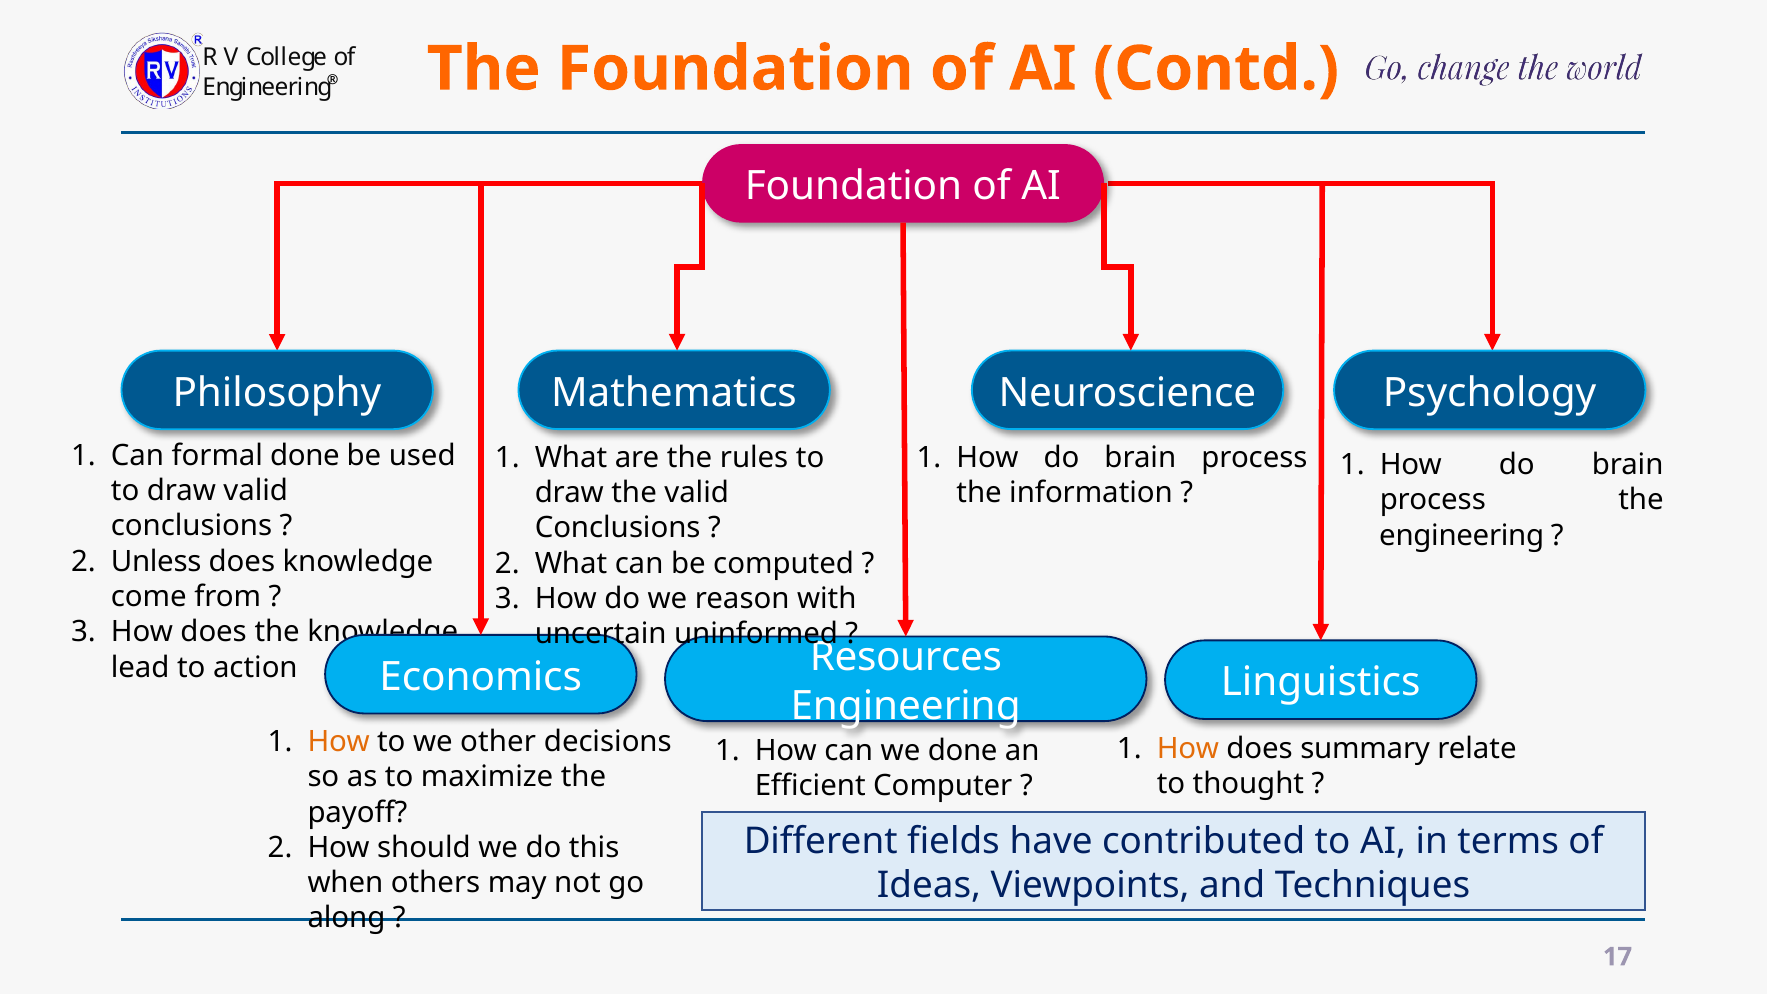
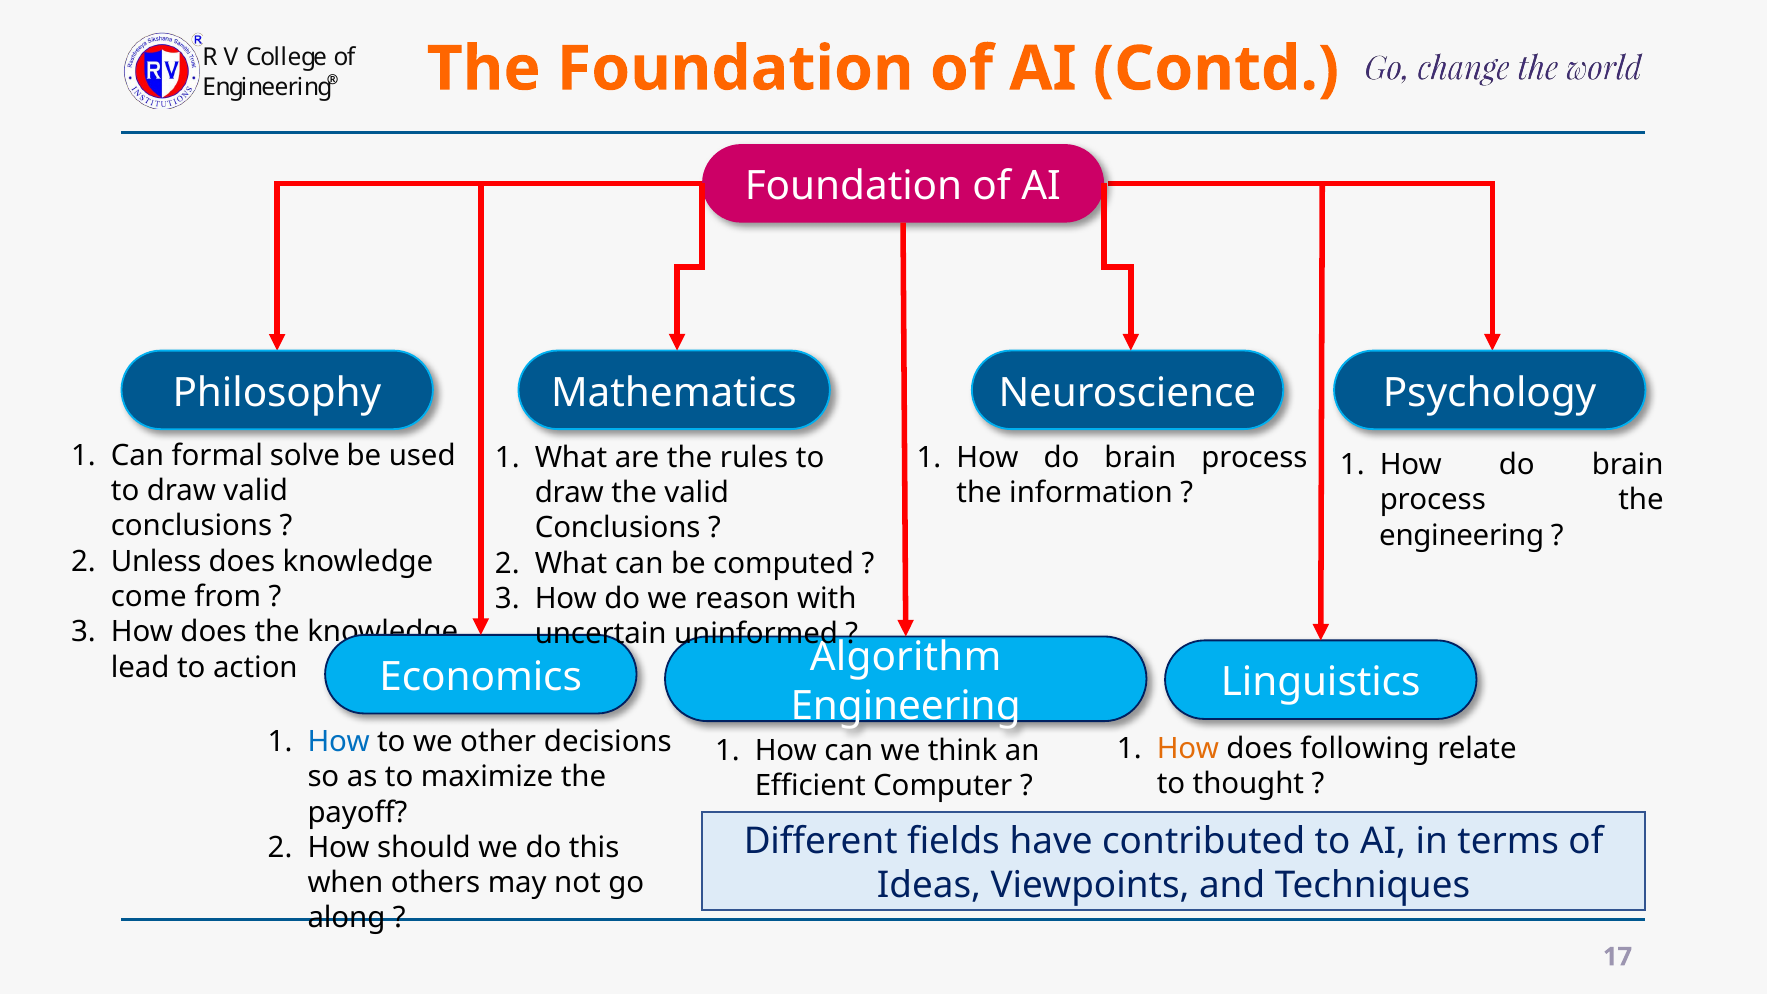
formal done: done -> solve (305, 455)
Resources: Resources -> Algorithm (906, 657)
How colour: orange -> blue (339, 742)
summary: summary -> following (1365, 748)
we done: done -> think (963, 750)
